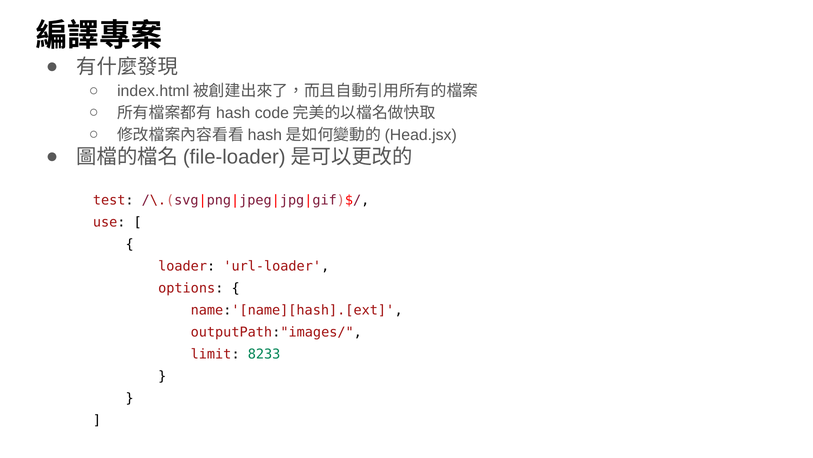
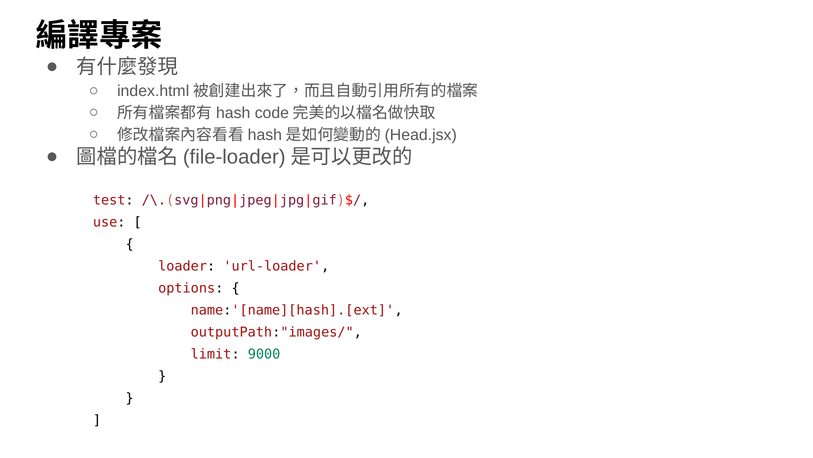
8233: 8233 -> 9000 (264, 354)
